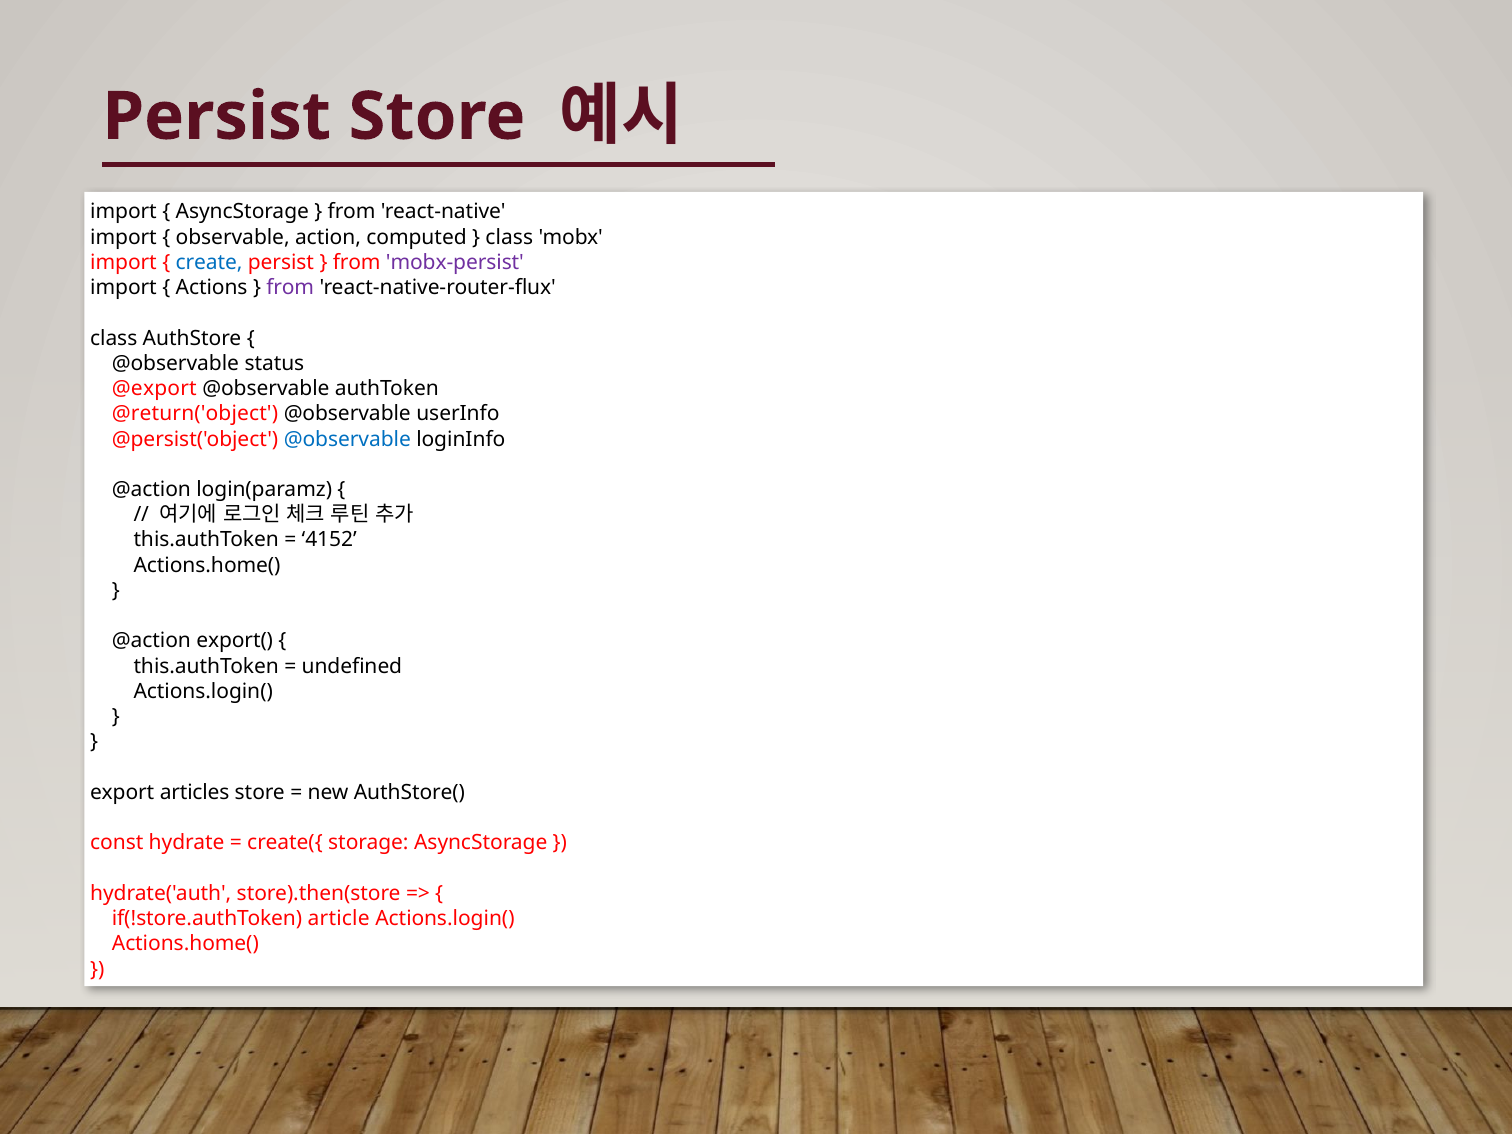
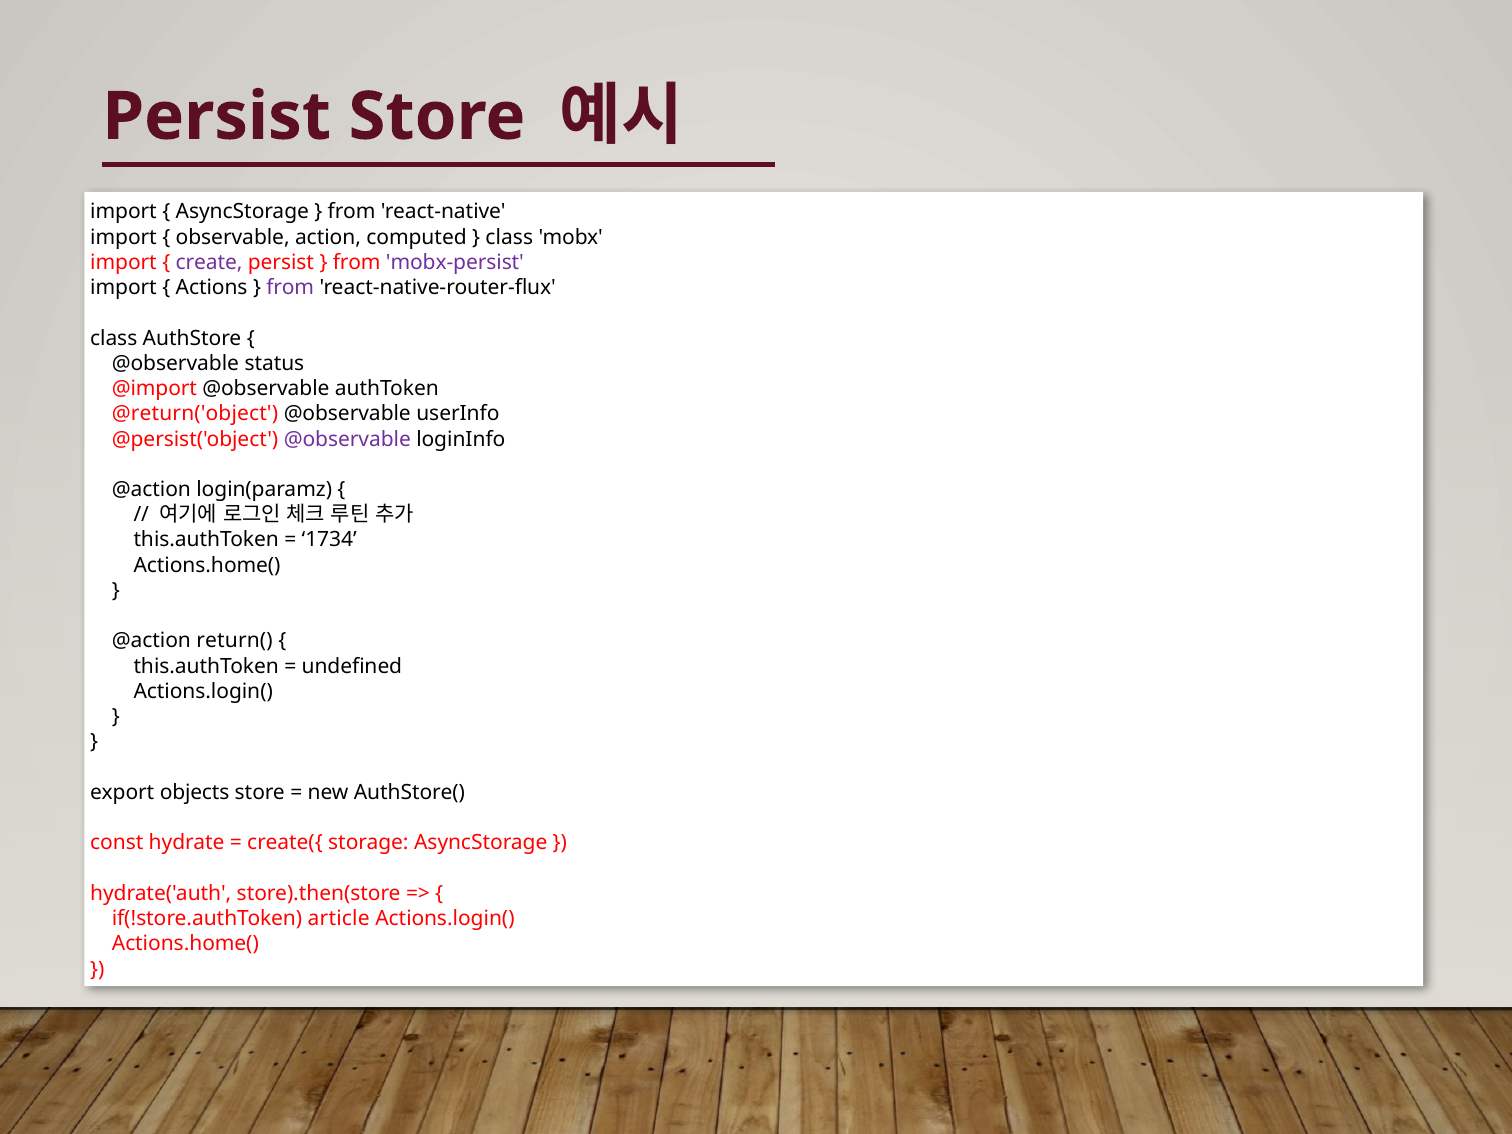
create colour: blue -> purple (209, 262)
@export: @export -> @import (154, 389)
@observable colour: blue -> purple (347, 439)
4152: 4152 -> 1734 (329, 540)
export(: export( -> return( (235, 641)
articles: articles -> objects (195, 792)
